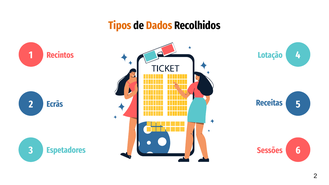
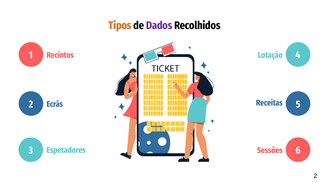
Dados colour: orange -> purple (159, 25)
